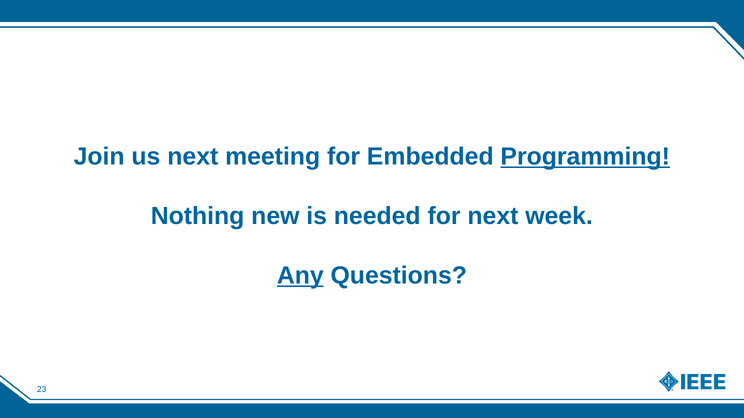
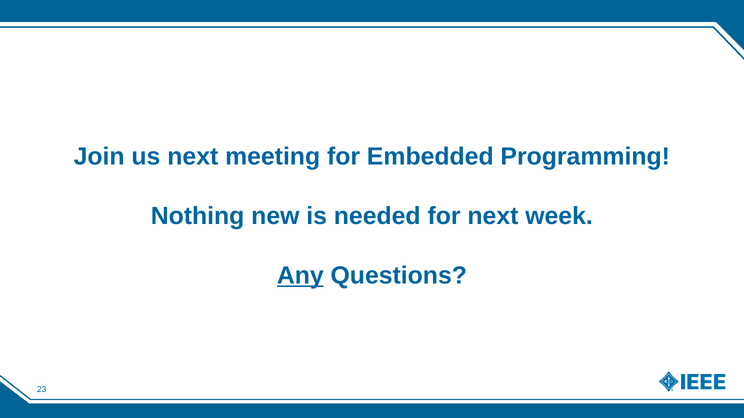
Programming underline: present -> none (585, 157)
